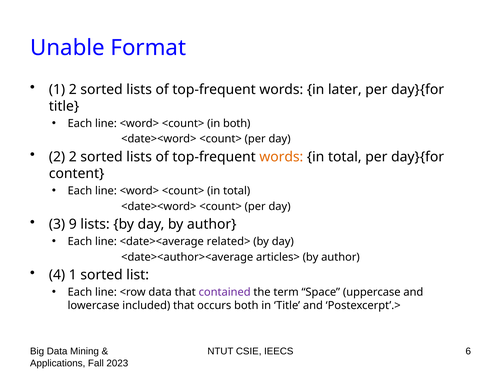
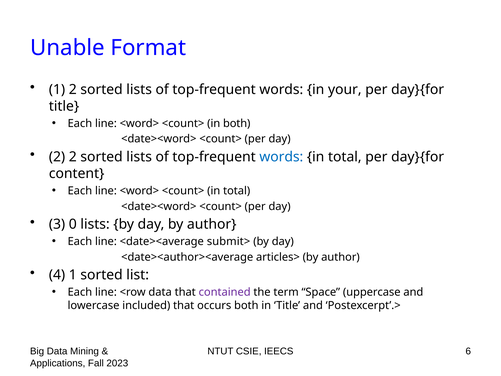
later: later -> your (345, 90)
words colour: orange -> blue (281, 157)
9: 9 -> 0 (73, 224)
related>: related> -> submit> (229, 241)
